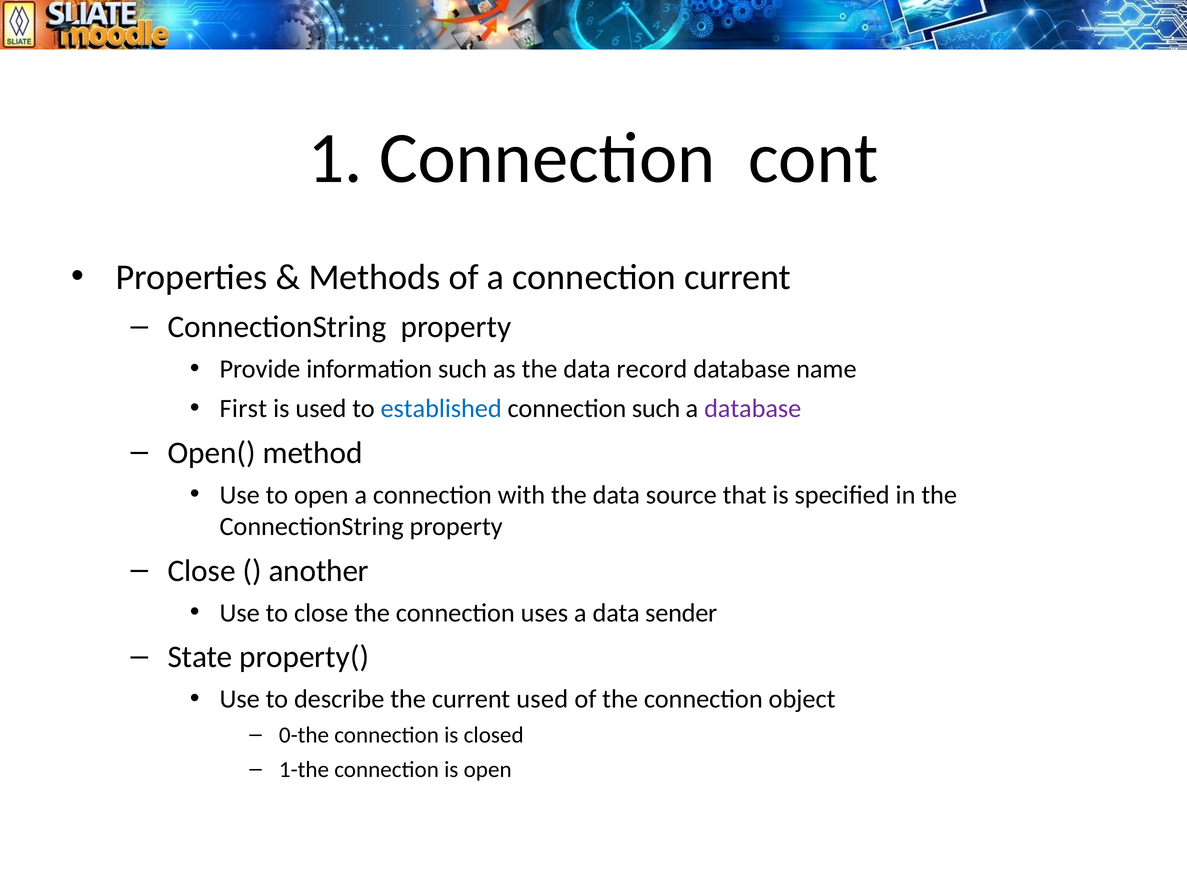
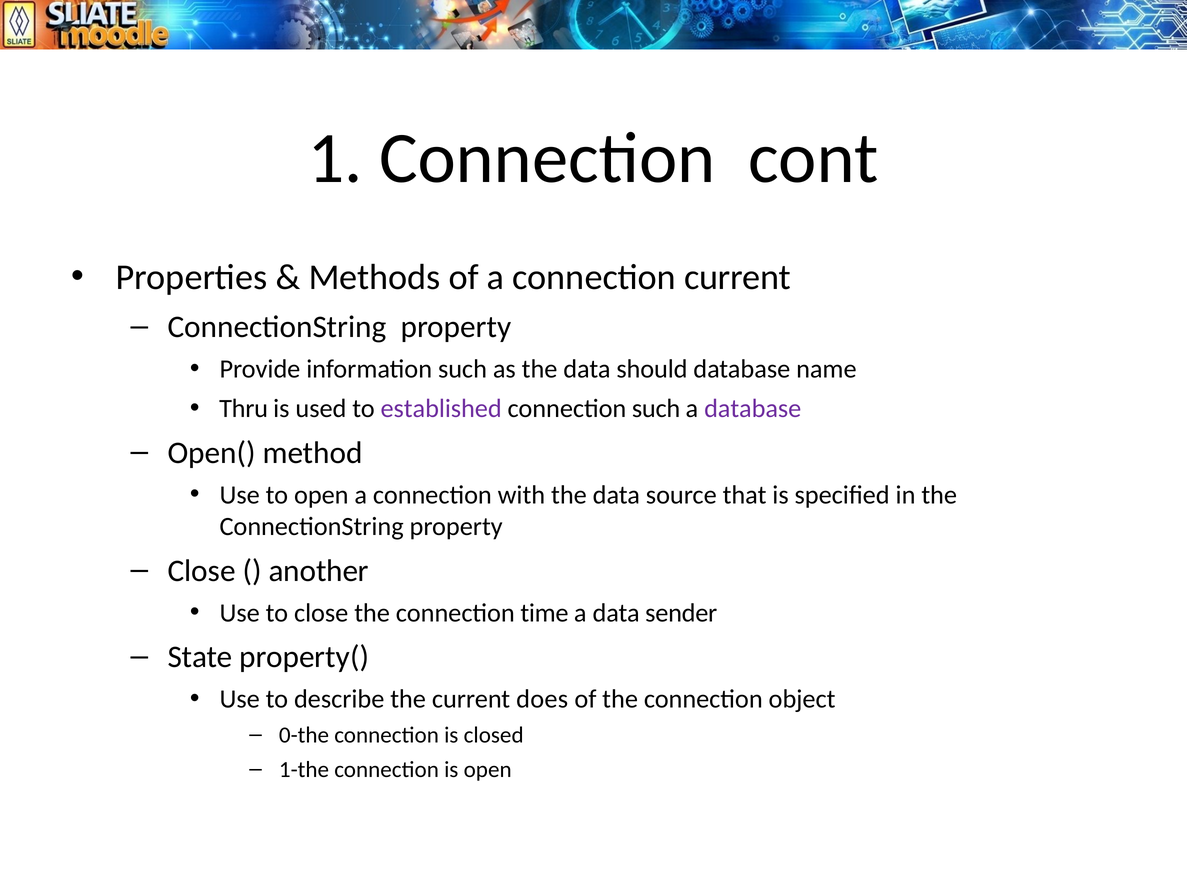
record: record -> should (652, 369)
First: First -> Thru (244, 409)
established colour: blue -> purple (441, 409)
uses: uses -> time (544, 613)
current used: used -> does (542, 699)
